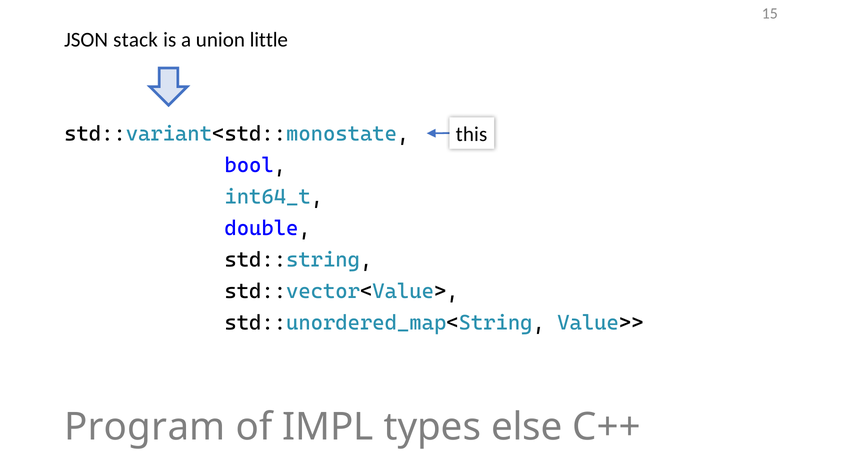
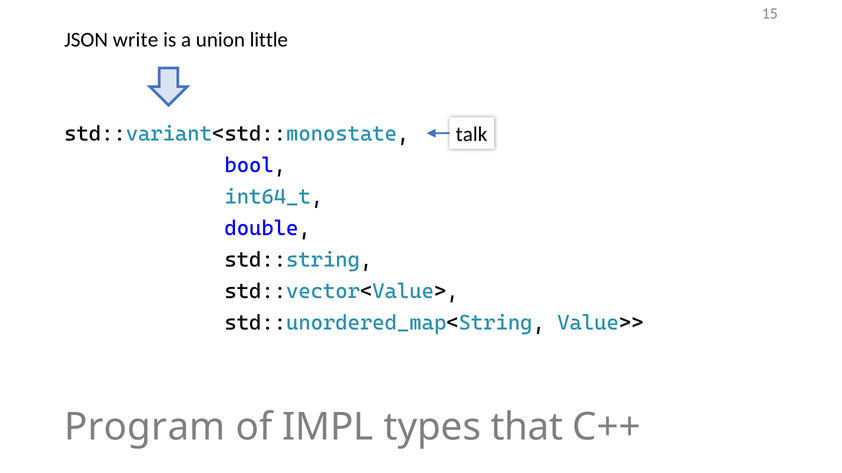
stack: stack -> write (136, 40)
this: this -> talk (472, 135)
else: else -> that (527, 428)
